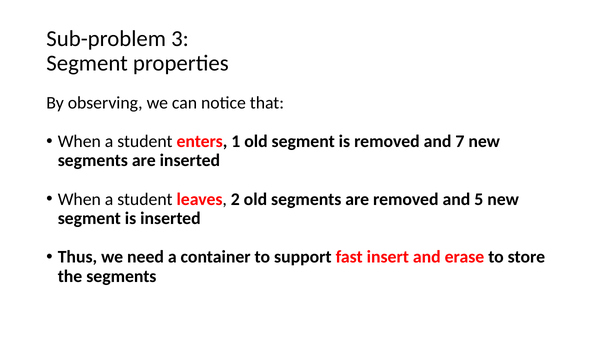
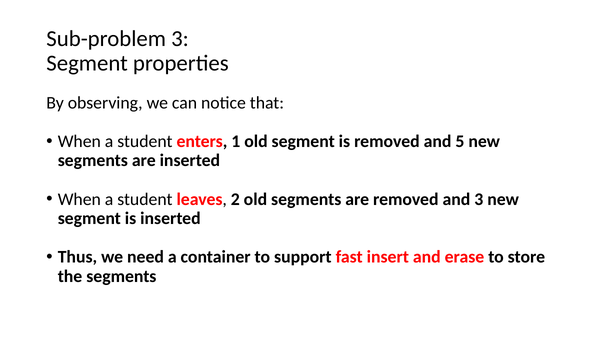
7: 7 -> 5 (460, 141)
and 5: 5 -> 3 (479, 199)
